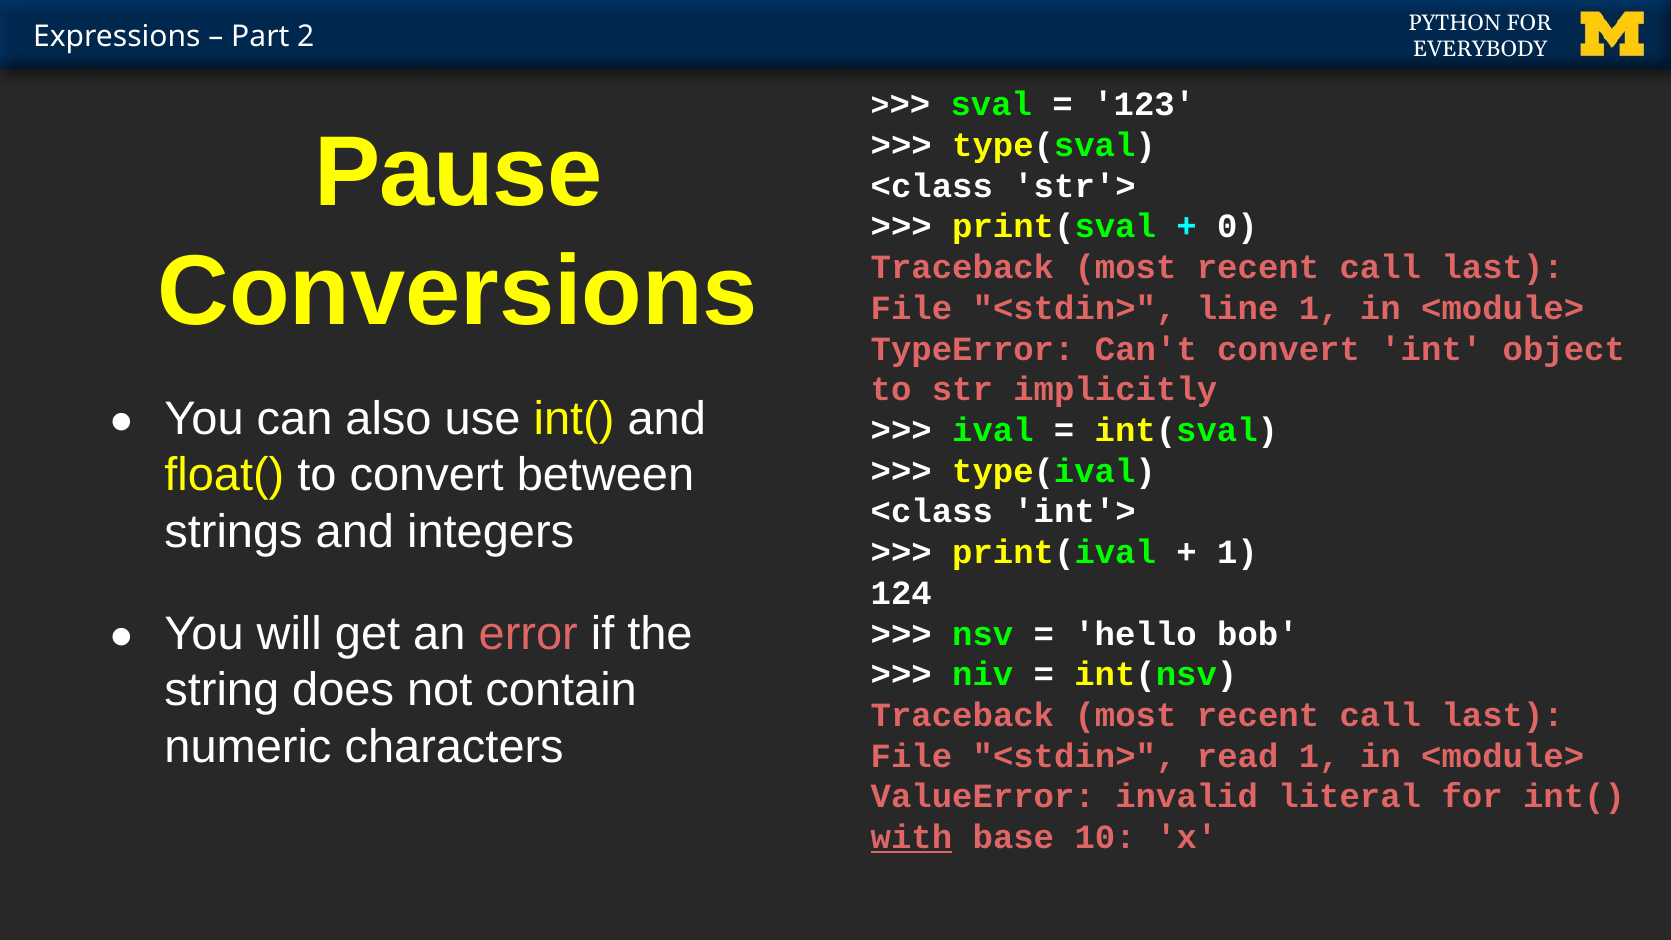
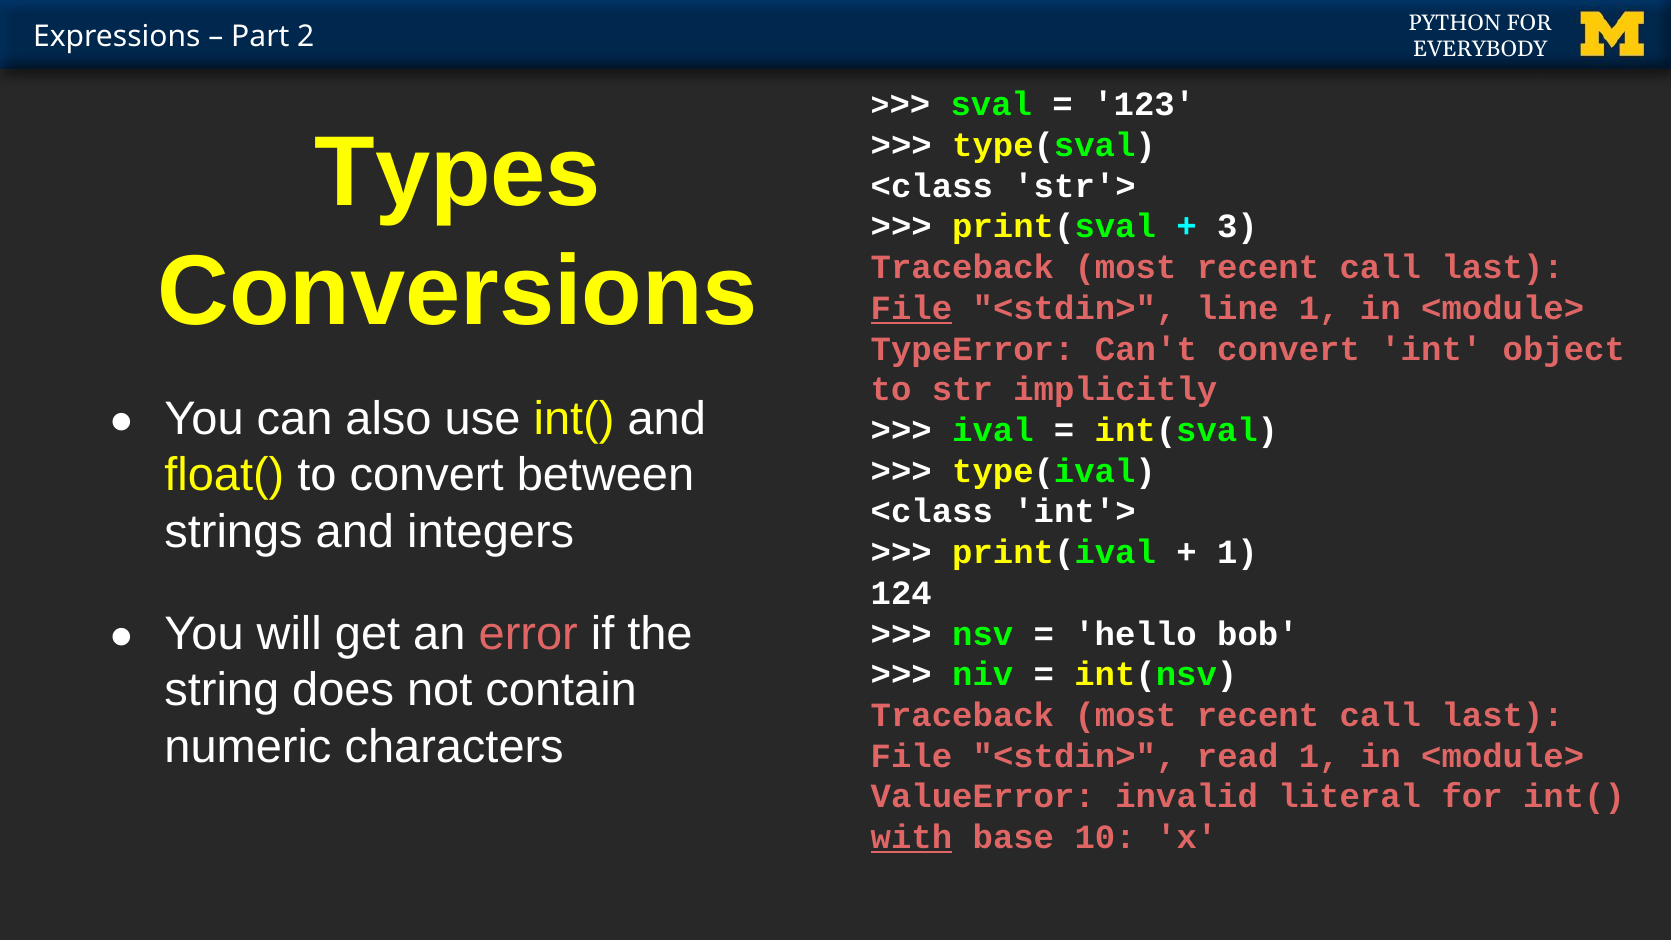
Pause: Pause -> Types (458, 173)
0: 0 -> 3 (1237, 227)
File underline: none -> present (911, 308)
